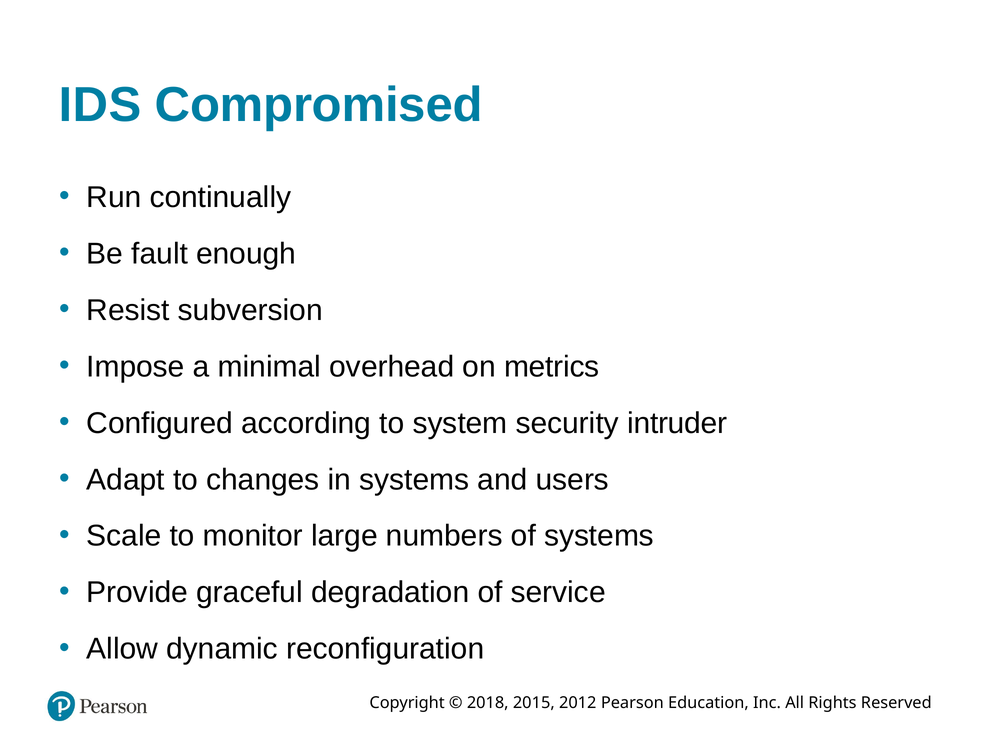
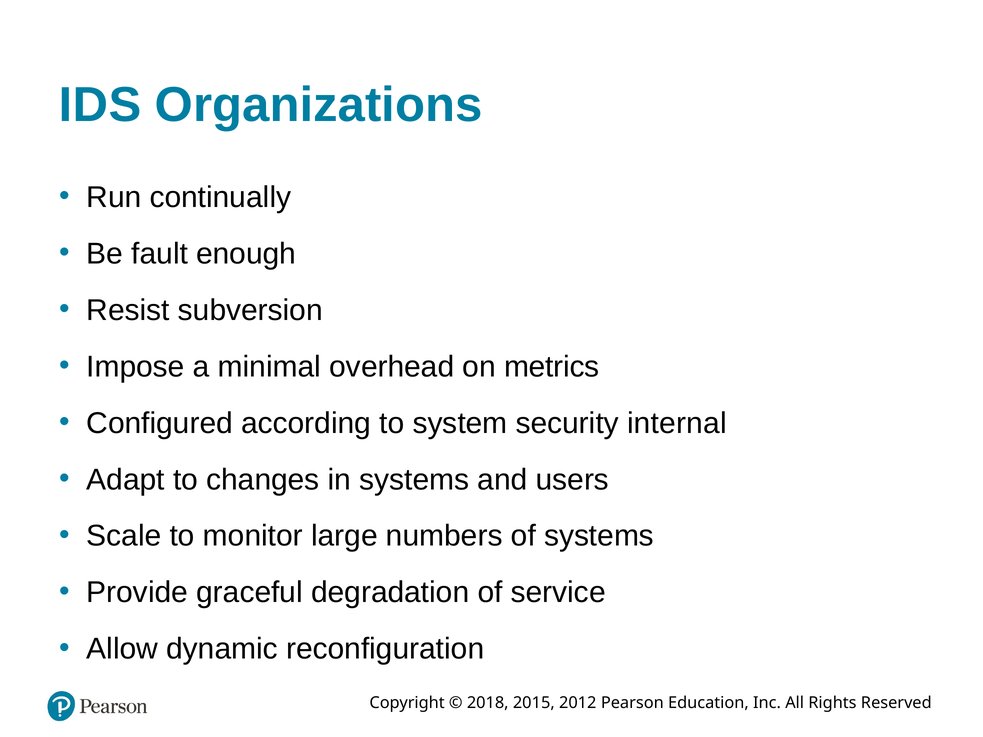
Compromised: Compromised -> Organizations (319, 105)
intruder: intruder -> internal (677, 423)
